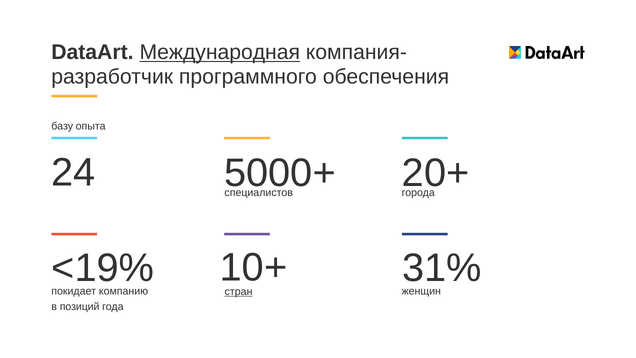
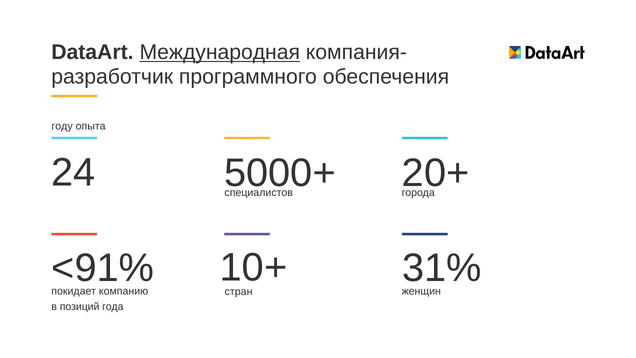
базу: базу -> году (62, 126)
<19%: <19% -> <91% (103, 268)
стран underline: present -> none (239, 292)
